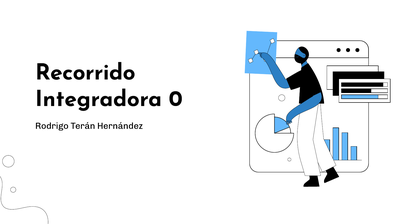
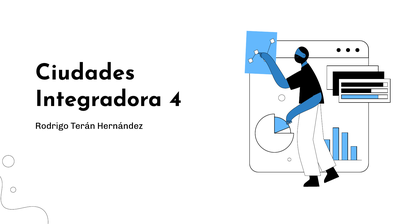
Recorrido: Recorrido -> Ciudades (85, 72)
0: 0 -> 4 (175, 99)
